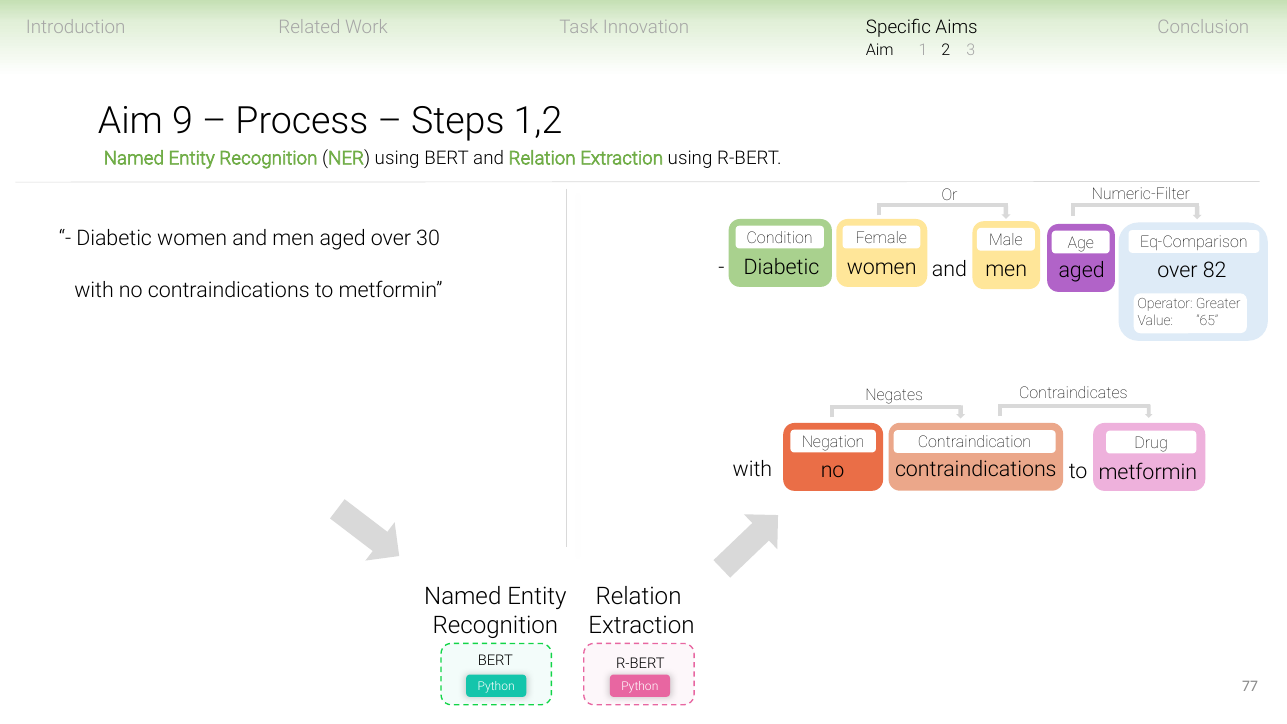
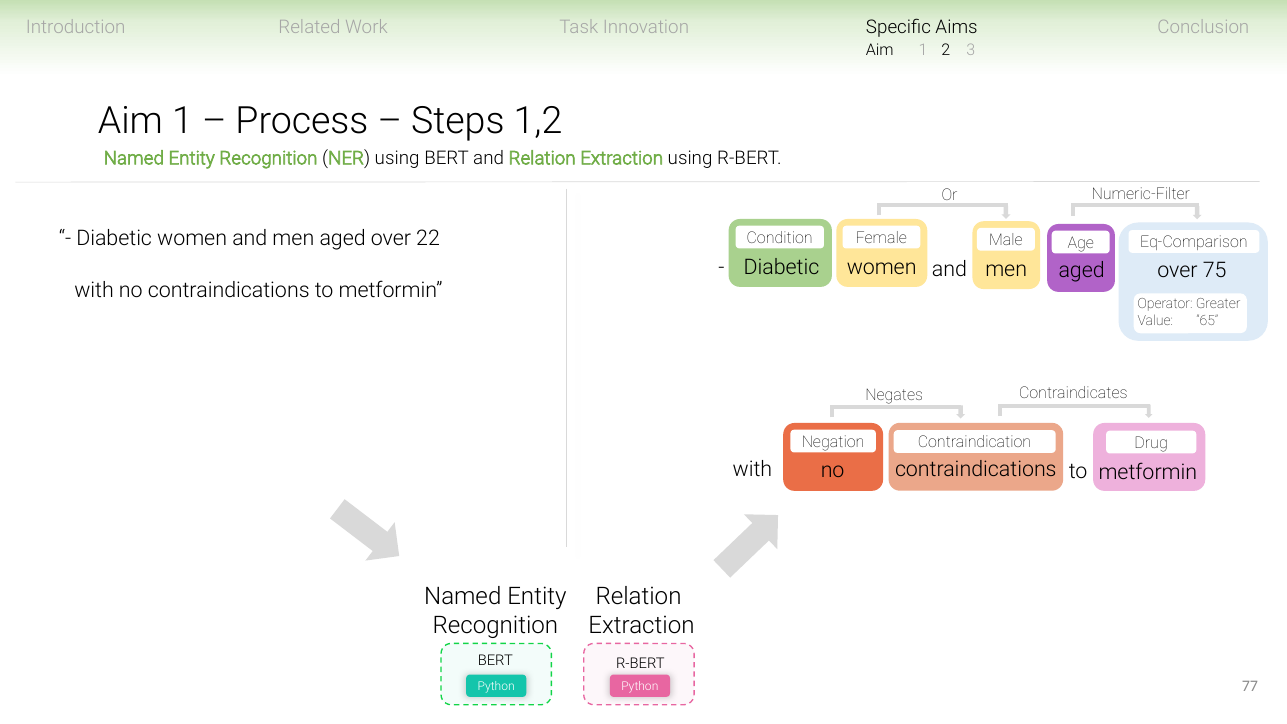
9: 9 -> 1 (183, 121)
30: 30 -> 22 (428, 238)
82: 82 -> 75 (1215, 271)
